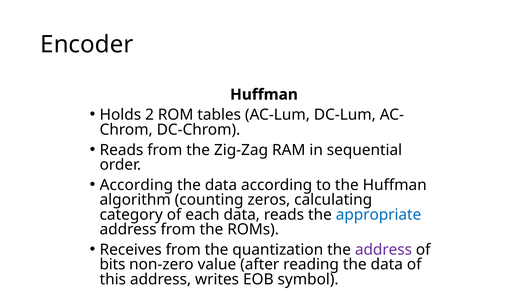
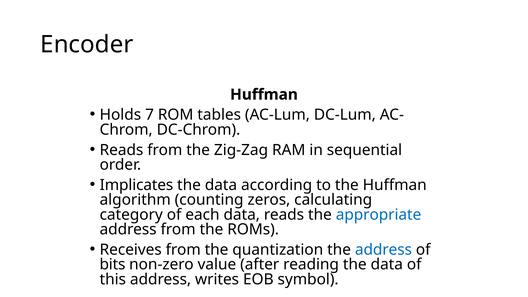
2: 2 -> 7 (150, 115)
According: According -> Implicates (136, 185)
address colour: purple -> blue (383, 250)
